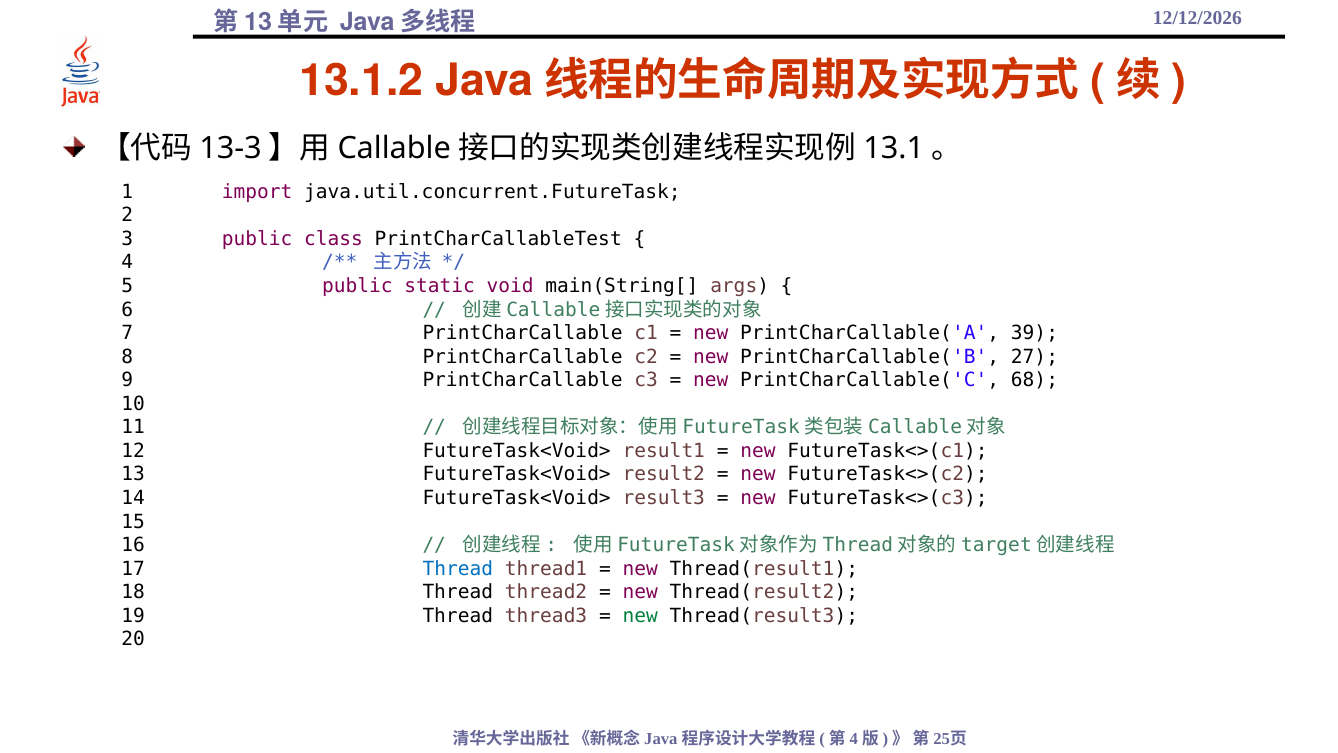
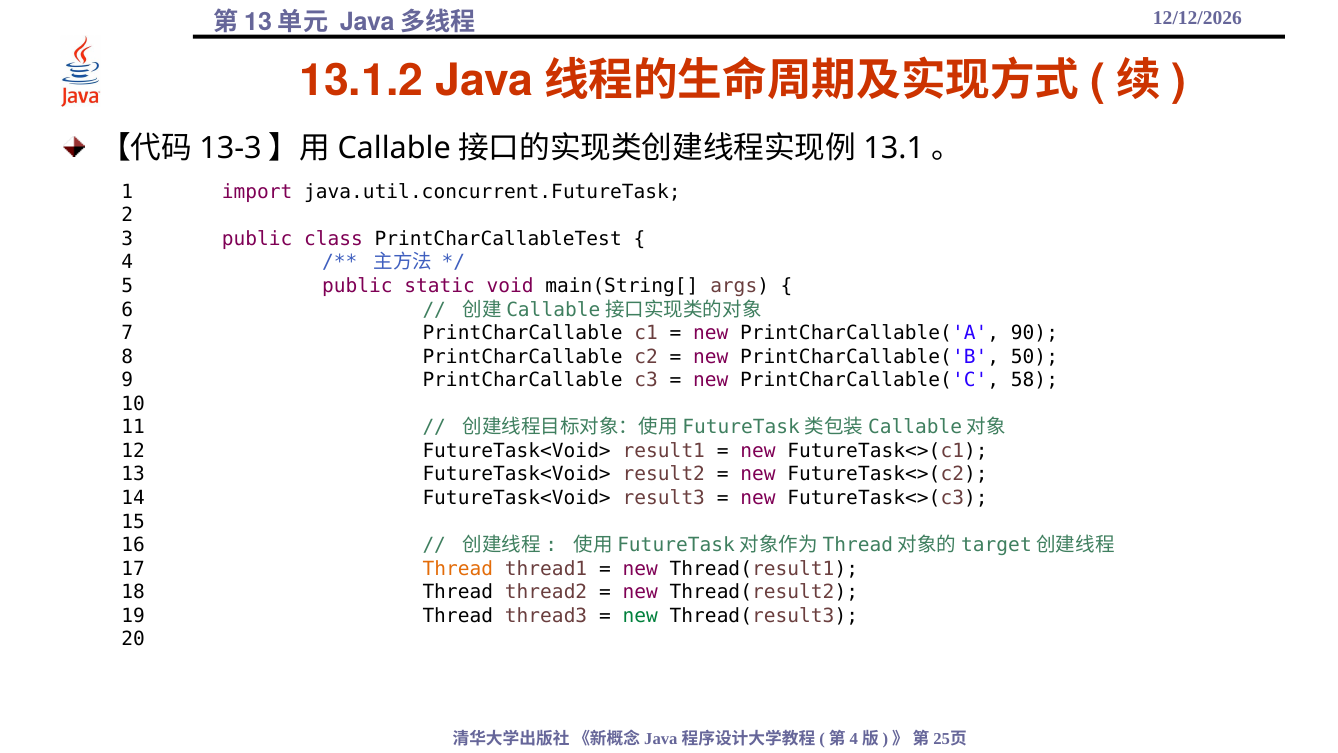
39: 39 -> 90 (1034, 333)
27: 27 -> 50 (1034, 357)
68: 68 -> 58 (1034, 380)
Thread colour: blue -> orange (458, 568)
